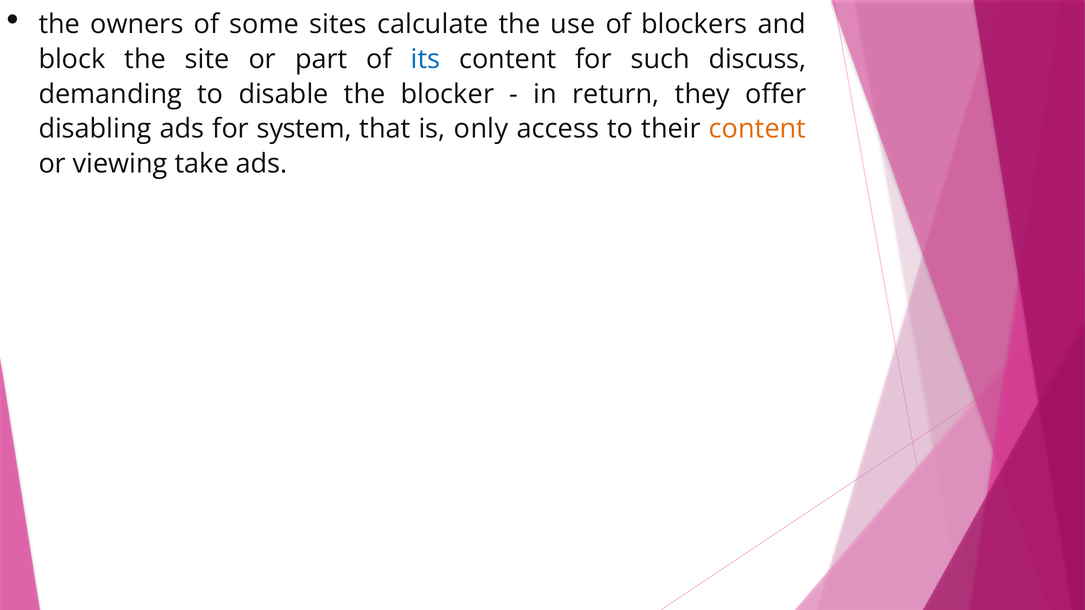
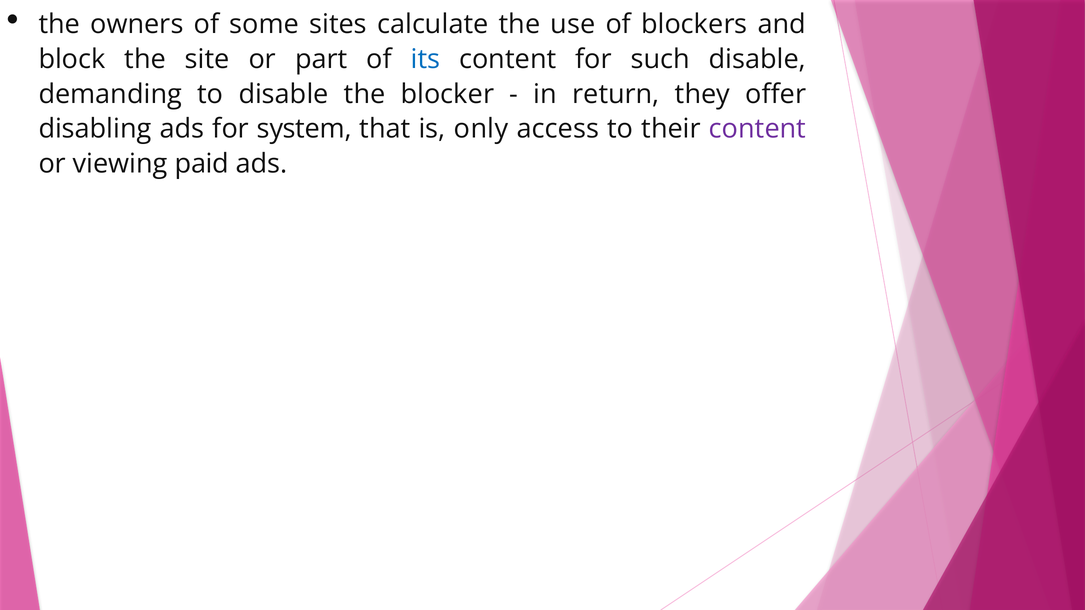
such discuss: discuss -> disable (757, 59)
content colour: orange -> purple (758, 129)
take: take -> paid (202, 164)
